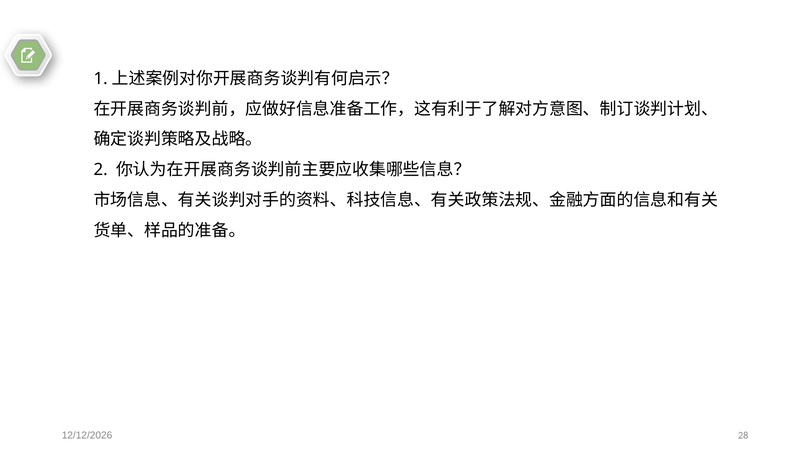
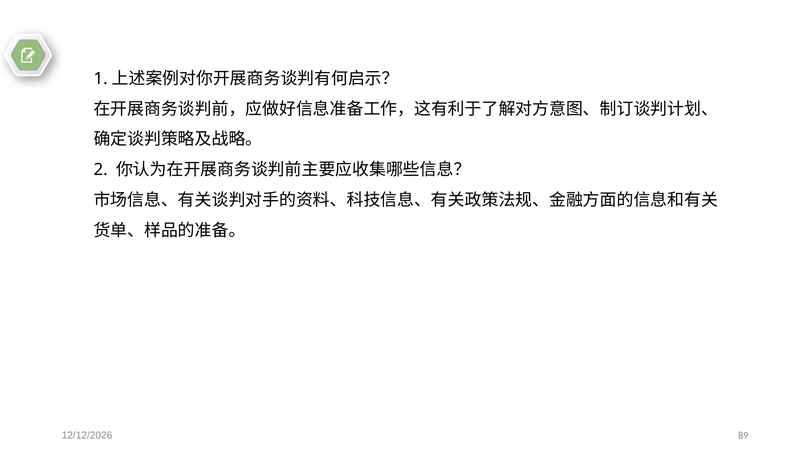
28: 28 -> 89 (743, 435)
